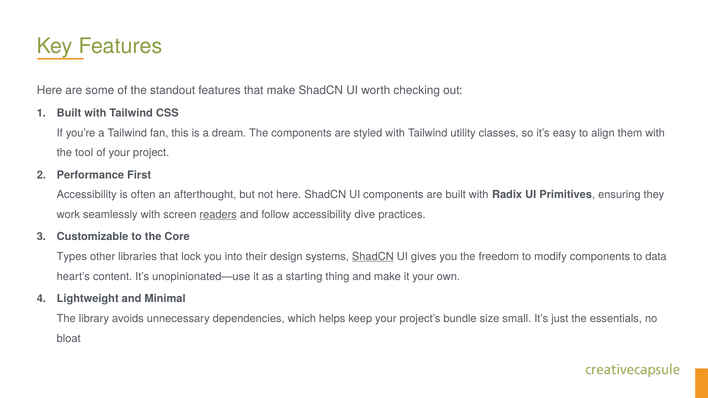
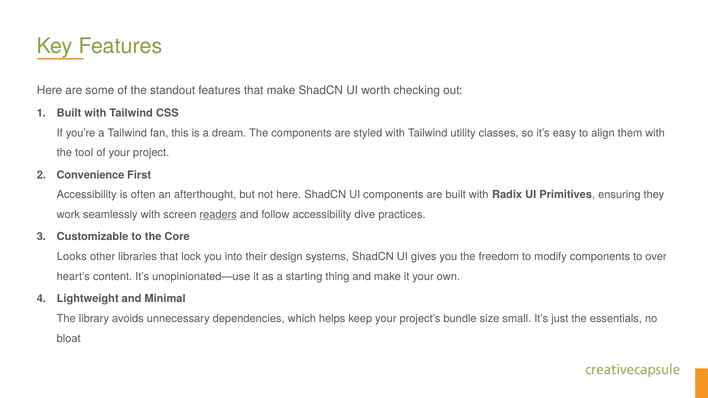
Performance: Performance -> Convenience (90, 175)
Types: Types -> Looks (72, 257)
ShadCN underline: present -> none (373, 257)
data: data -> over (656, 257)
